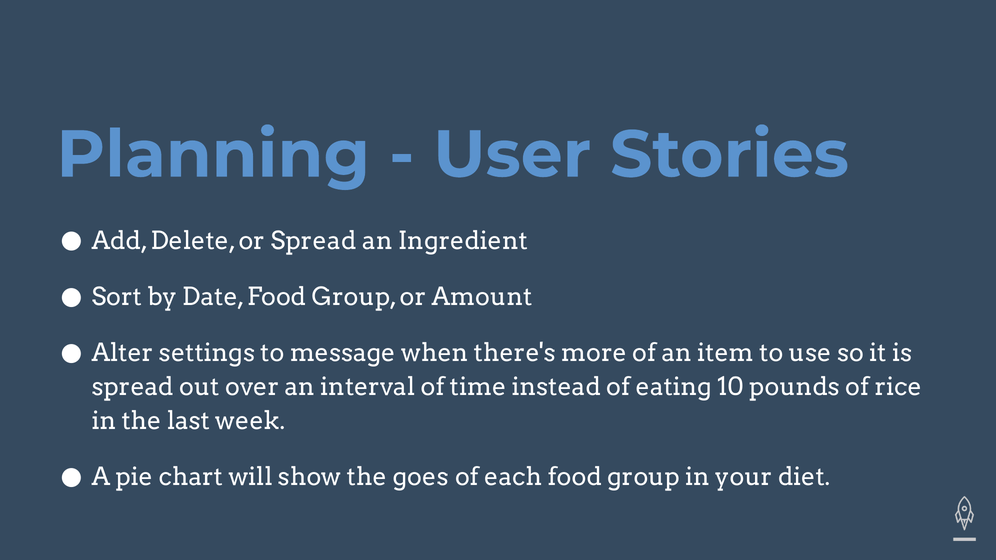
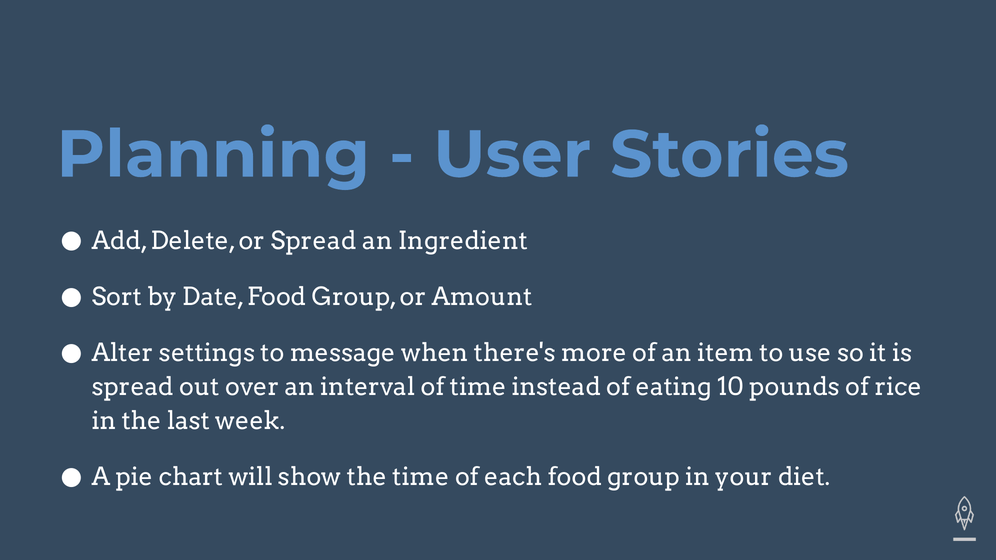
the goes: goes -> time (421, 478)
